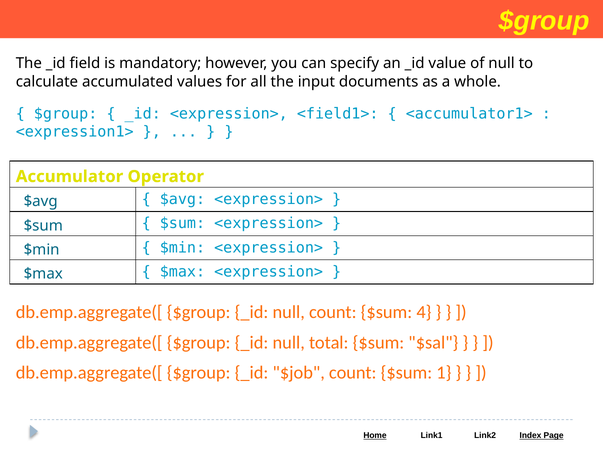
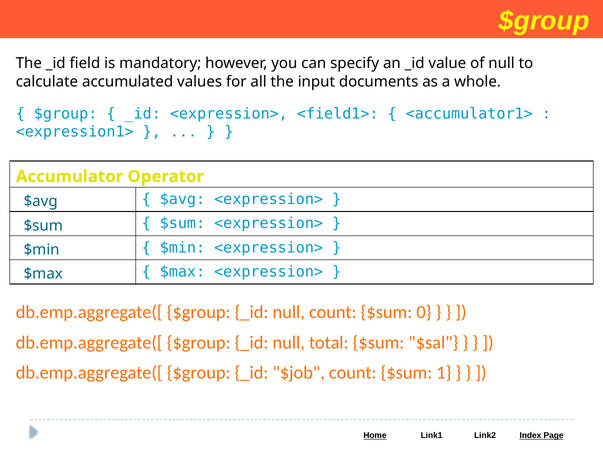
4: 4 -> 0 (424, 312)
